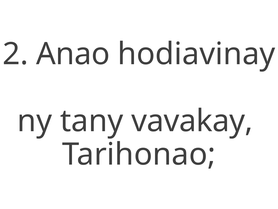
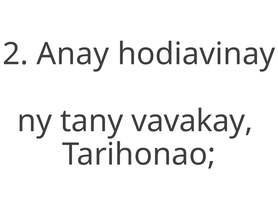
Anao: Anao -> Anay (73, 54)
